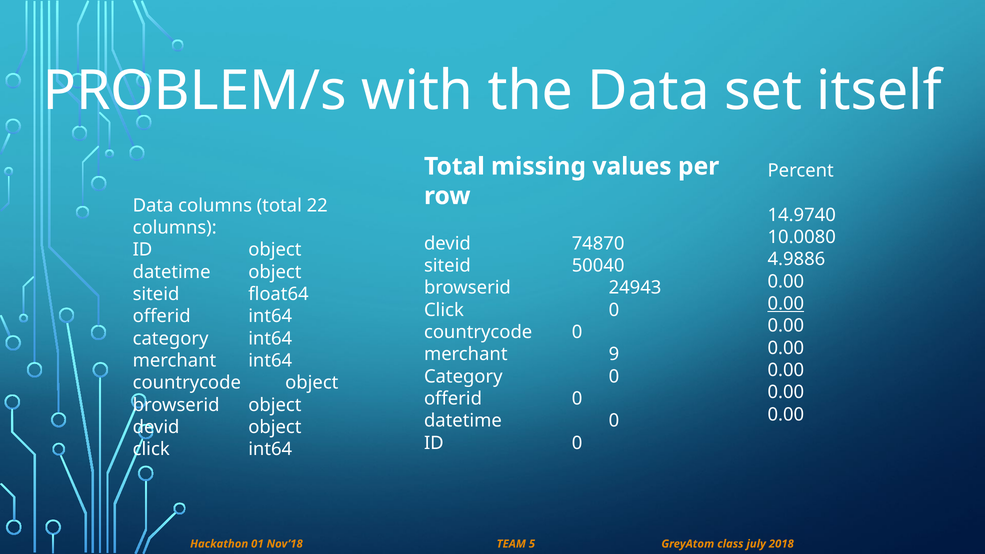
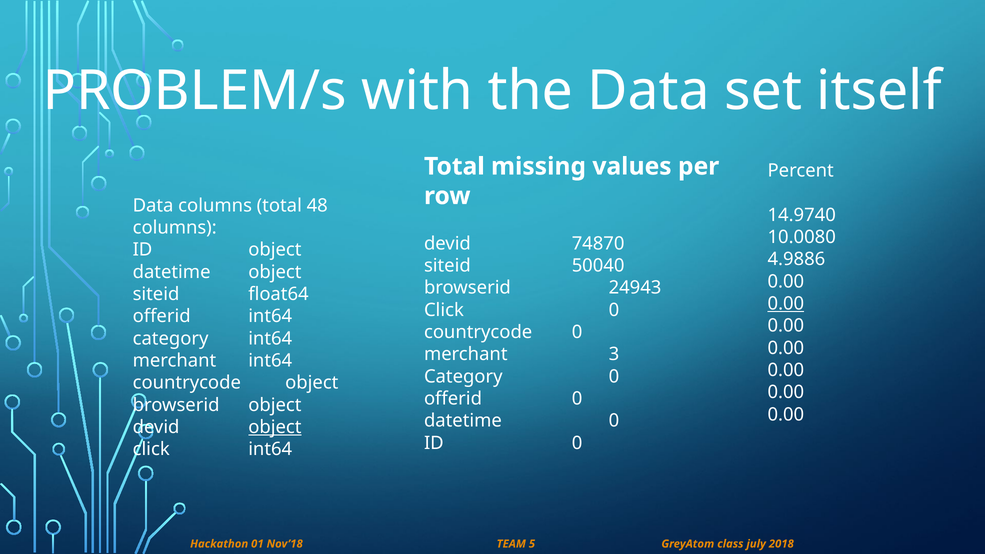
22: 22 -> 48 (317, 206)
9: 9 -> 3 (614, 354)
object underline: none -> present (275, 427)
